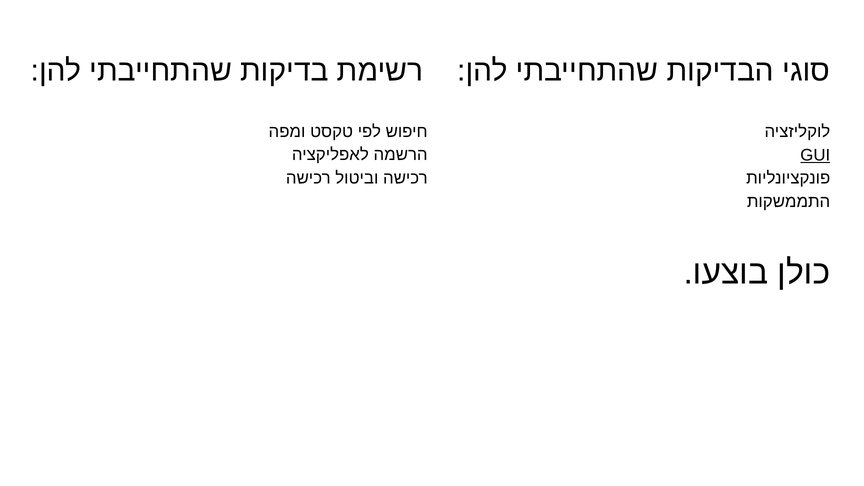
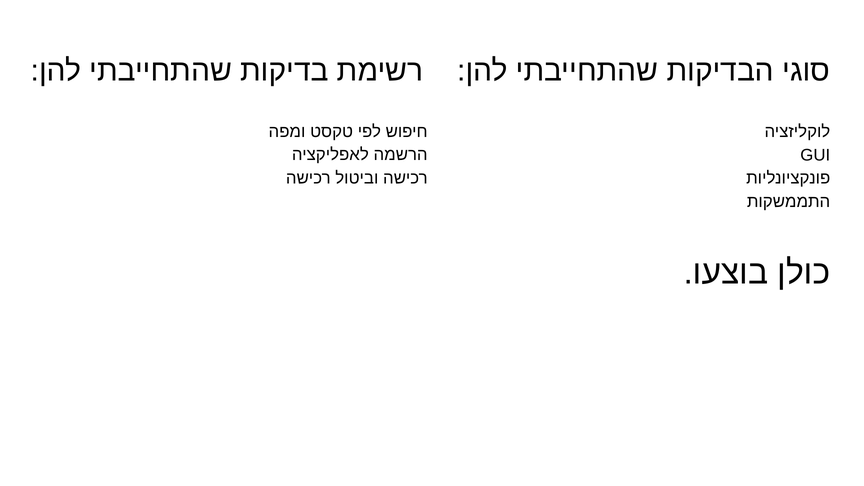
GUI underline: present -> none (815, 155)
